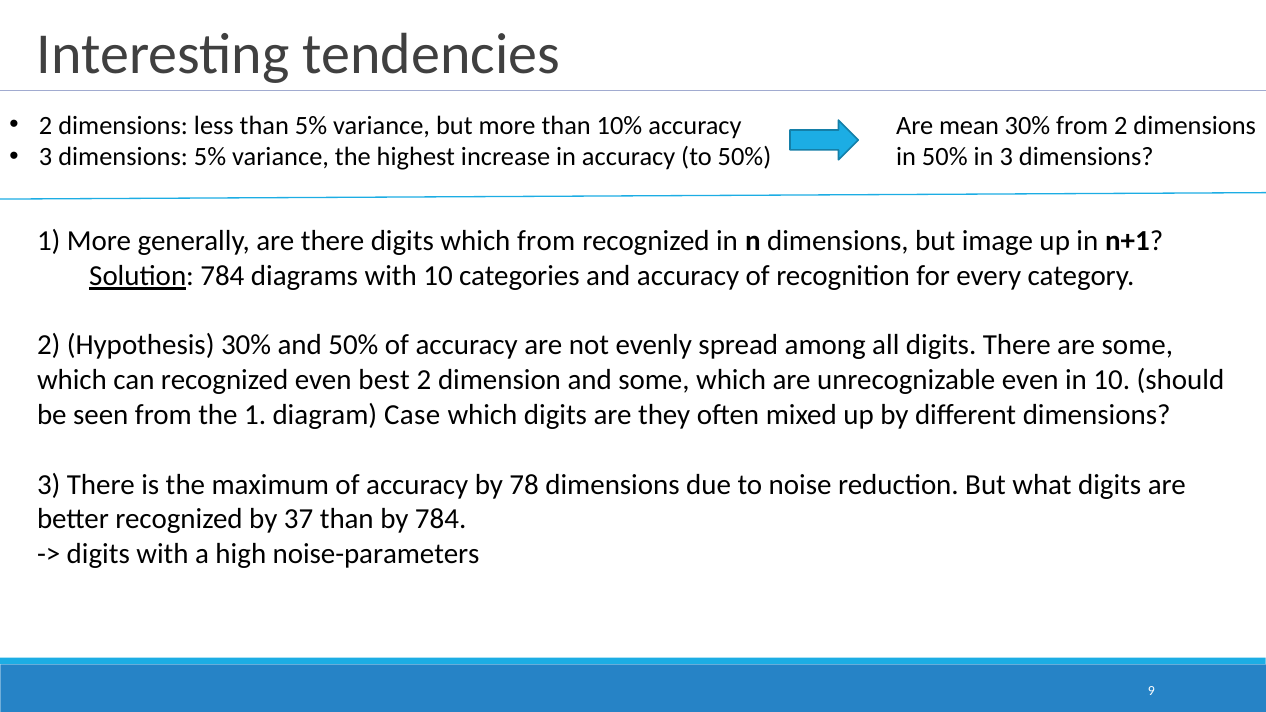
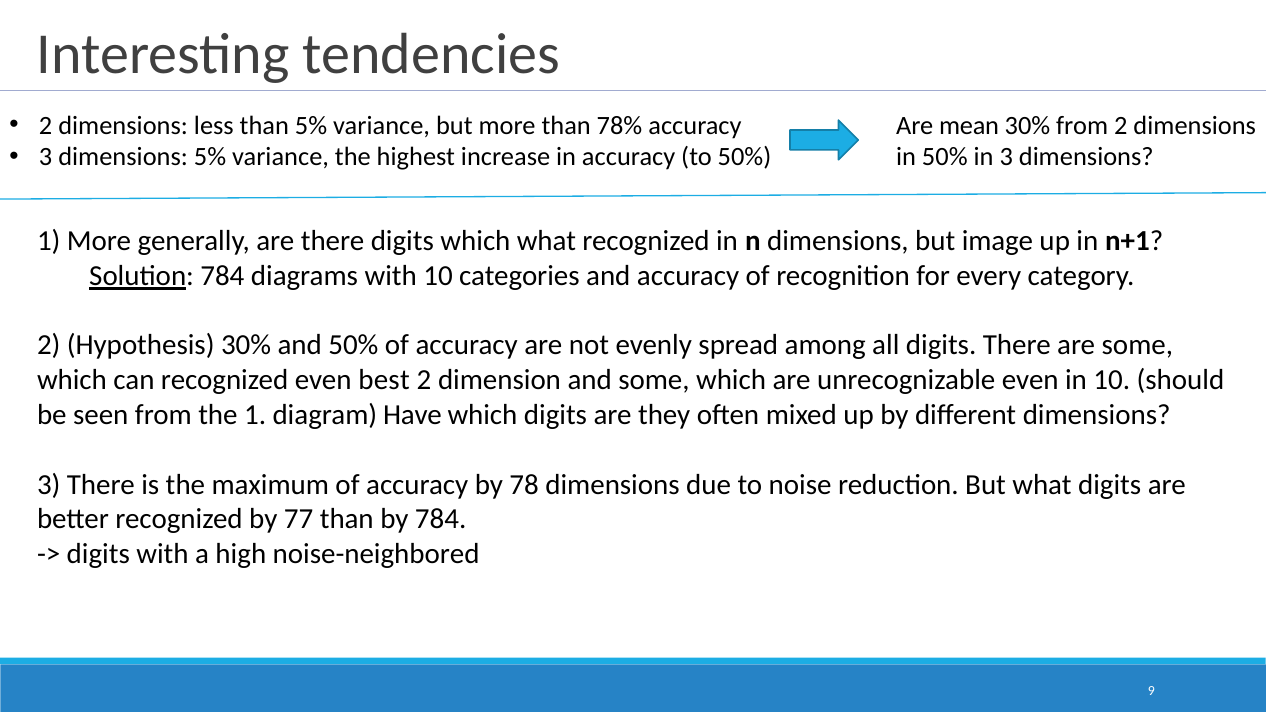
10%: 10% -> 78% (620, 126)
which from: from -> what (546, 241)
Case: Case -> Have (412, 415)
37: 37 -> 77 (299, 519)
noise-parameters: noise-parameters -> noise-neighbored (376, 554)
